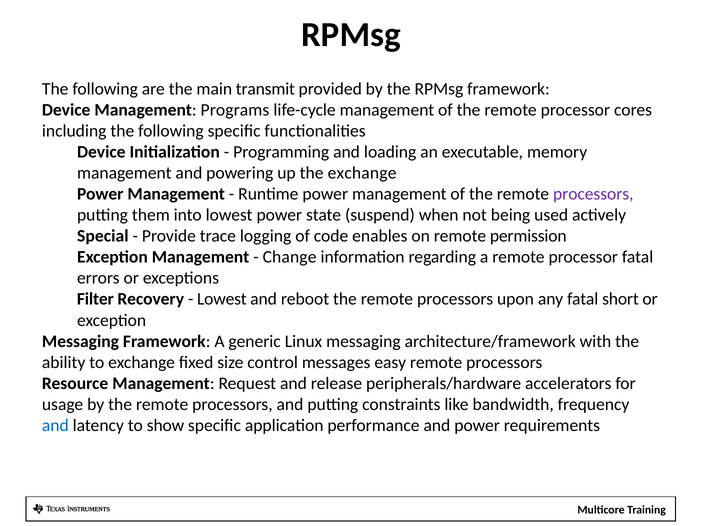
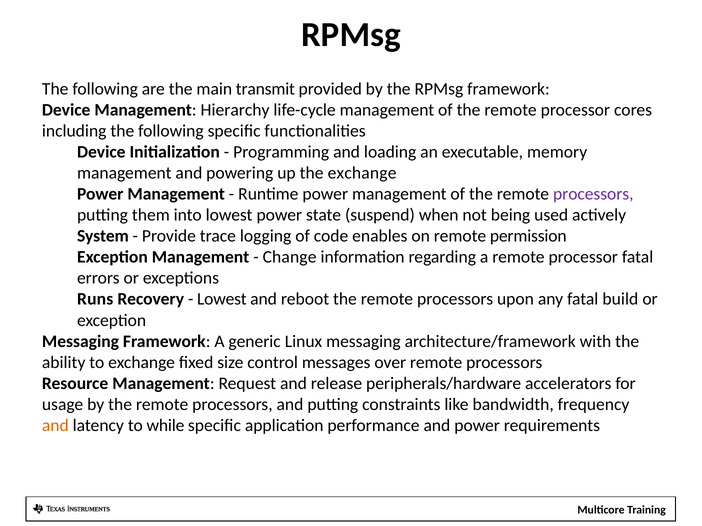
Programs: Programs -> Hierarchy (235, 110)
Special: Special -> System (103, 236)
Filter: Filter -> Runs (95, 299)
short: short -> build (620, 299)
easy: easy -> over (390, 363)
and colour: blue -> orange (55, 426)
show: show -> while (165, 426)
